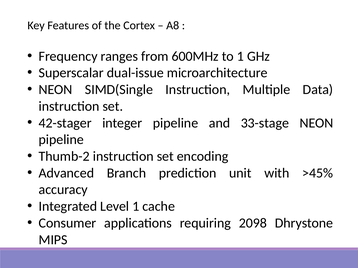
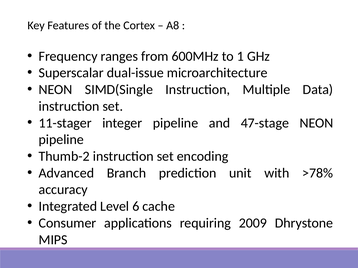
42-stager: 42-stager -> 11-stager (65, 123)
33-stage: 33-stage -> 47-stage (265, 123)
>45%: >45% -> >78% (318, 173)
Level 1: 1 -> 6 (136, 207)
2098: 2098 -> 2009 (253, 223)
